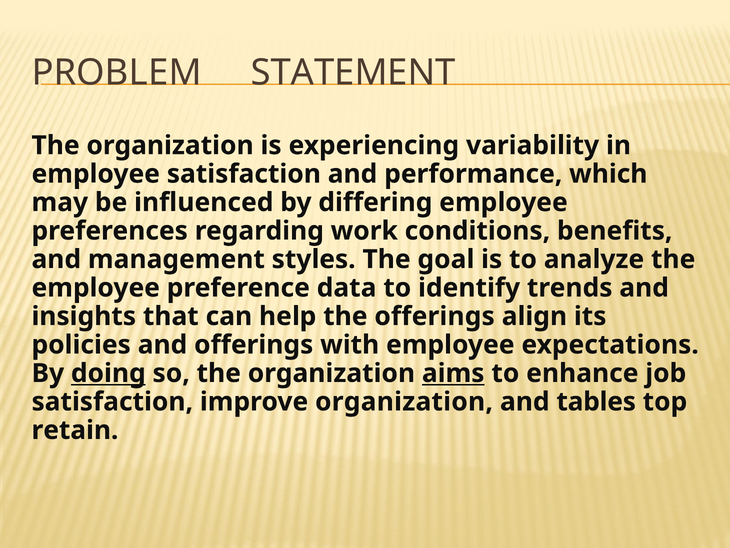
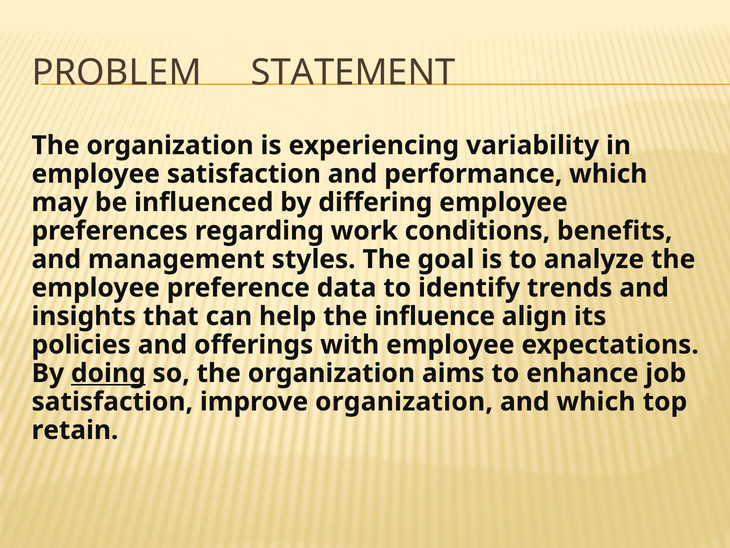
the offerings: offerings -> influence (435, 316)
aims underline: present -> none (453, 373)
and tables: tables -> which (596, 401)
